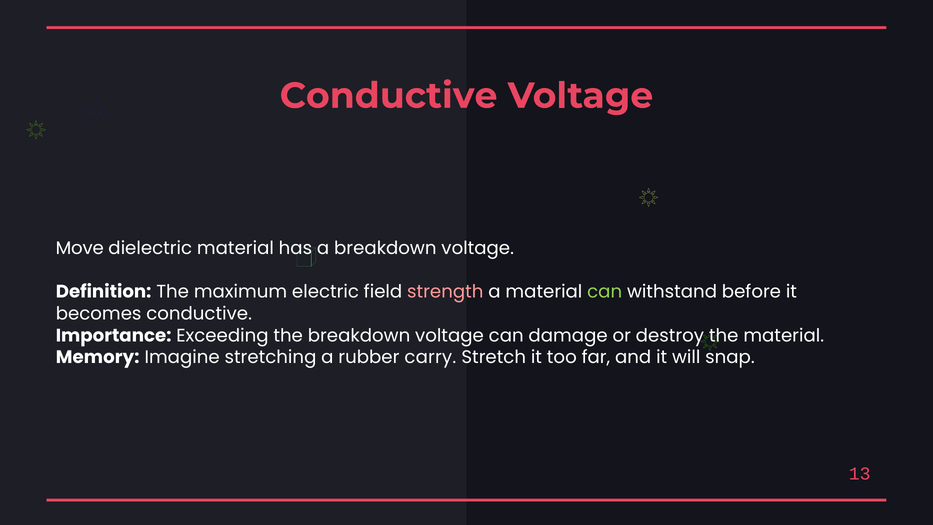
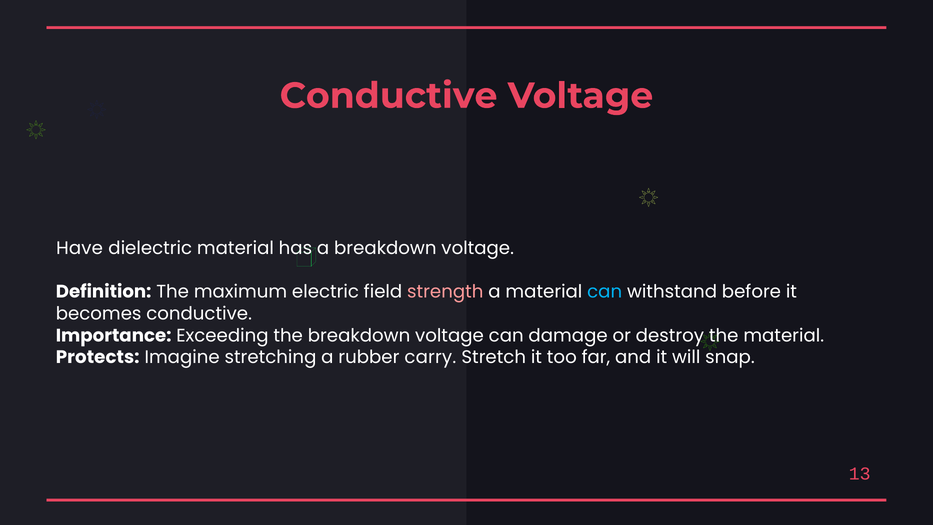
Move: Move -> Have (80, 248)
can colour: light green -> light blue (605, 292)
Memory: Memory -> Protects (98, 357)
